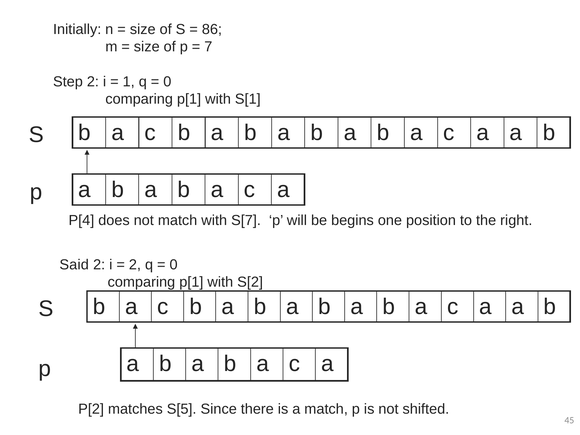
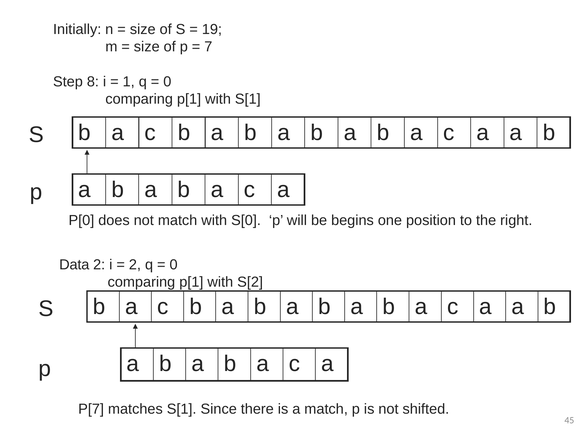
86: 86 -> 19 (212, 29)
Step 2: 2 -> 8 (93, 82)
P[4: P[4 -> P[0 (81, 220)
S[7: S[7 -> S[0 (246, 220)
Said: Said -> Data (74, 265)
P[2: P[2 -> P[7 (91, 409)
matches S[5: S[5 -> S[1 (182, 409)
